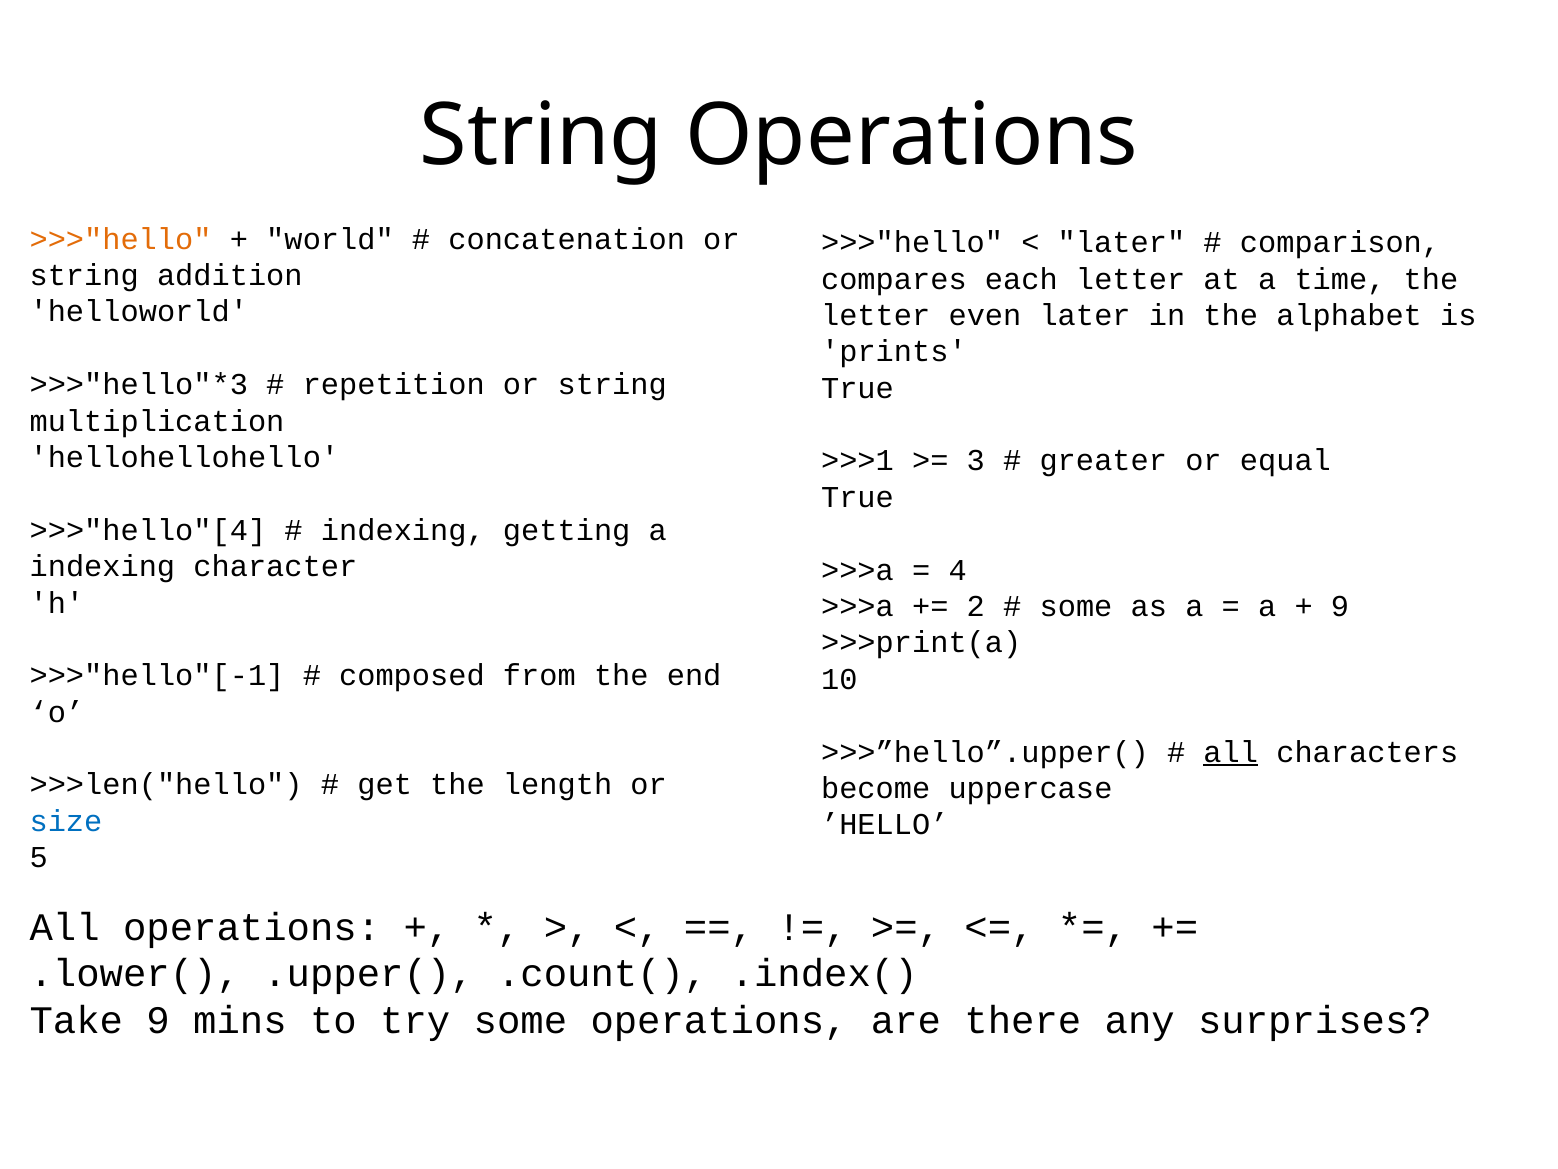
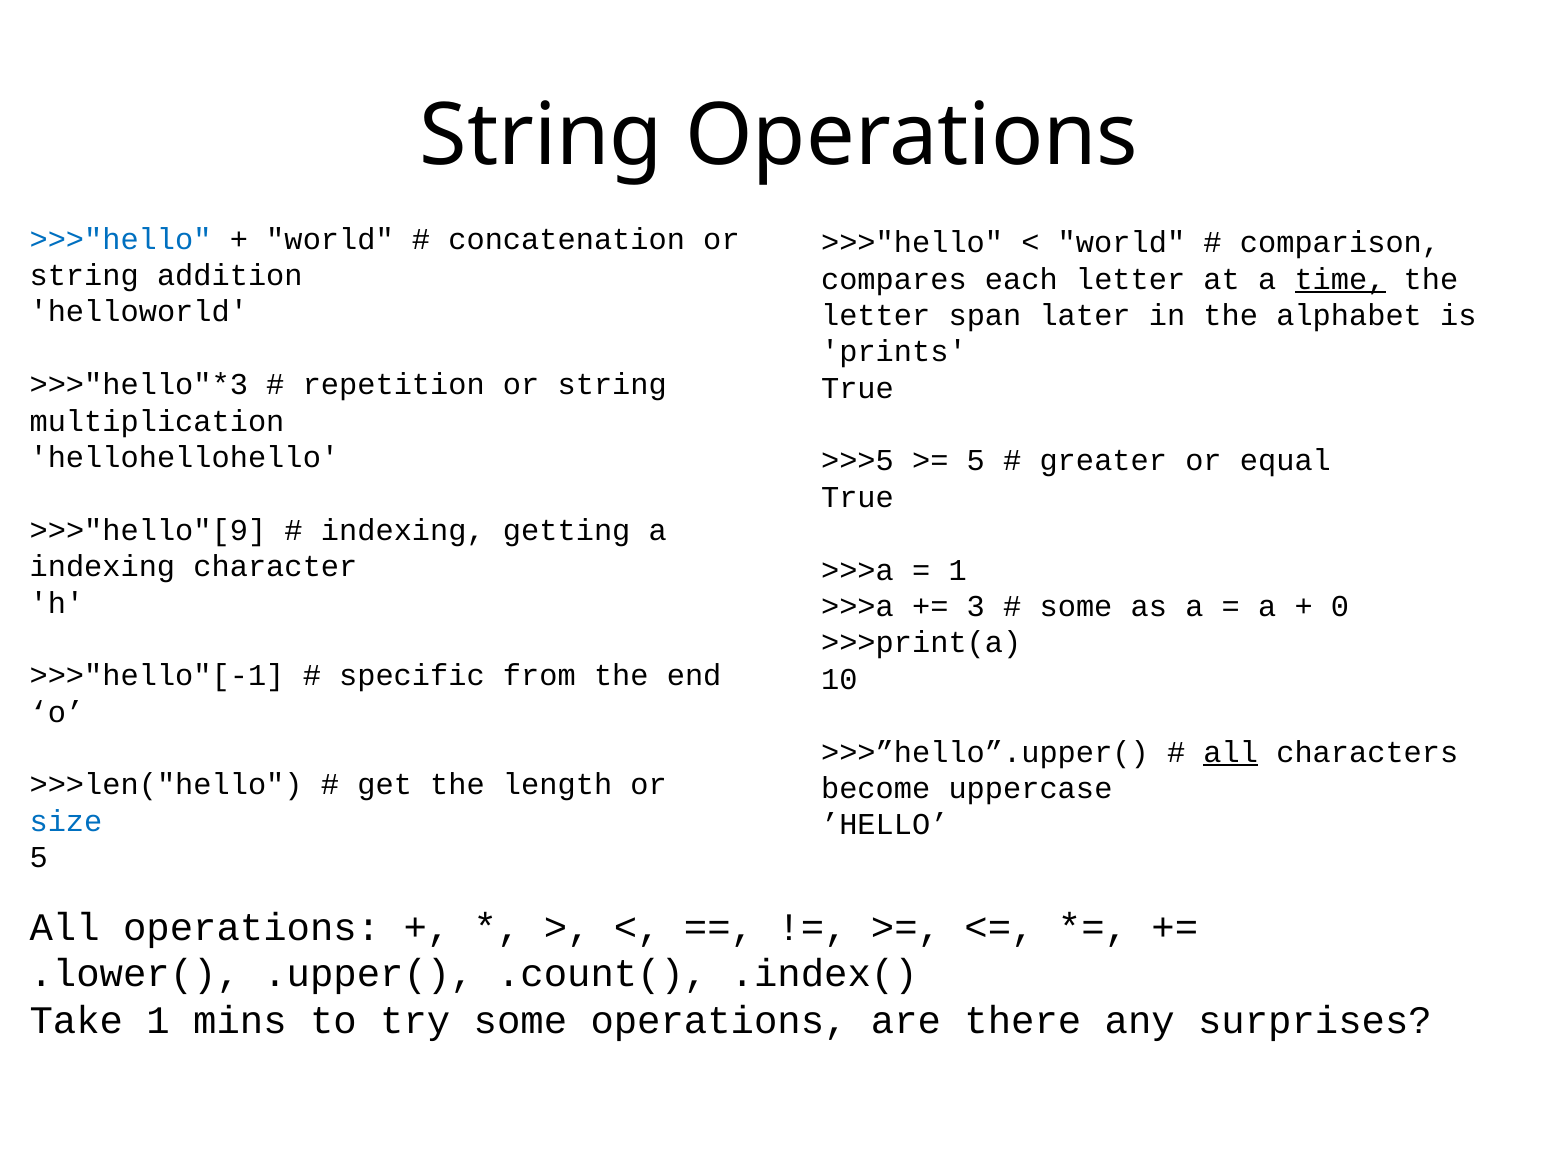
>>>"hello colour: orange -> blue (121, 239)
later: later -> world (1122, 243)
time underline: none -> present (1340, 279)
even: even -> span (985, 315)
>>>1: >>>1 -> >>>5 (857, 461)
3: 3 -> 5 (976, 461)
>>>"hello"[4: >>>"hello"[4 -> >>>"hello"[9 (148, 530)
4: 4 -> 1 (958, 570)
2: 2 -> 3 (976, 606)
9: 9 -> 0 (1340, 606)
composed: composed -> specific (412, 676)
Take 9: 9 -> 1 (158, 1020)
